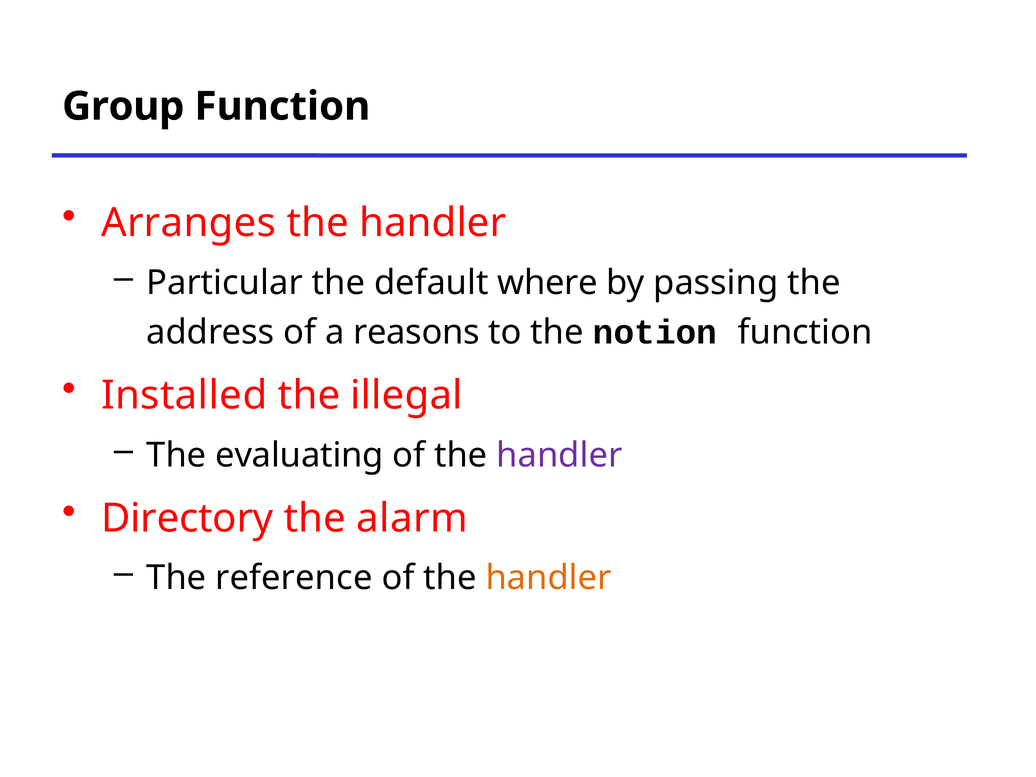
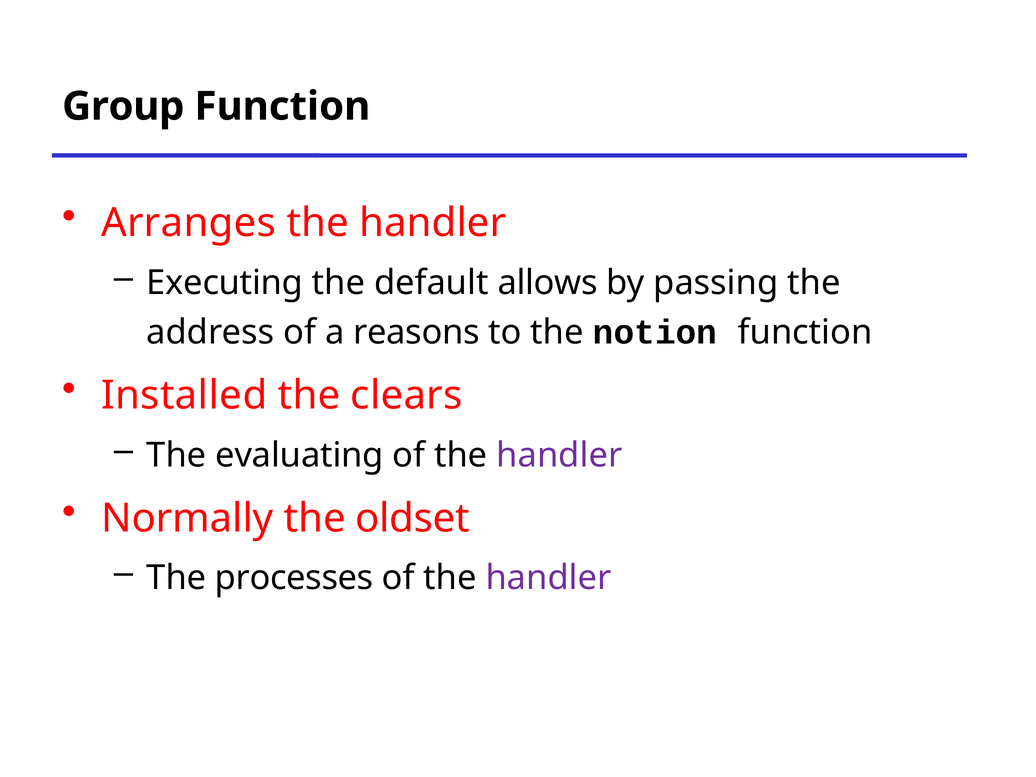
Particular: Particular -> Executing (225, 283)
where: where -> allows (548, 283)
illegal: illegal -> clears (407, 396)
Directory: Directory -> Normally (187, 518)
alarm: alarm -> oldset (413, 518)
reference: reference -> processes (294, 578)
handler colour: orange -> purple (549, 578)
